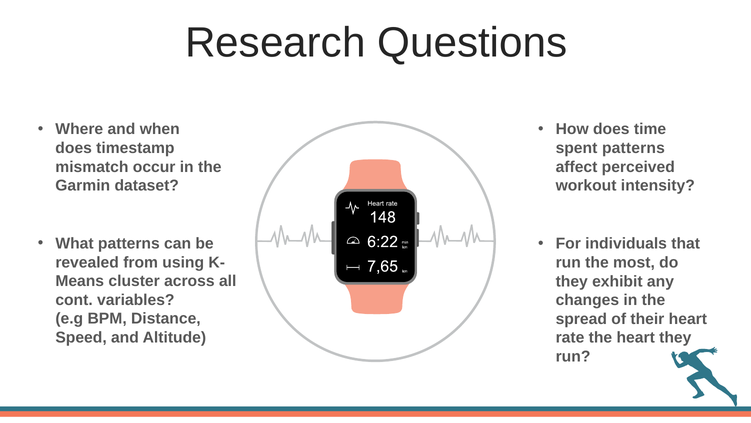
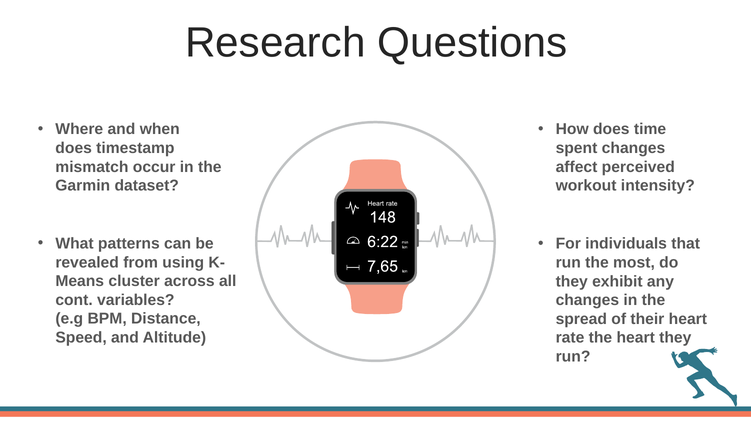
spent patterns: patterns -> changes (633, 148)
